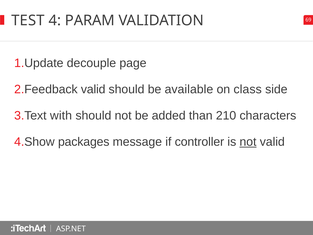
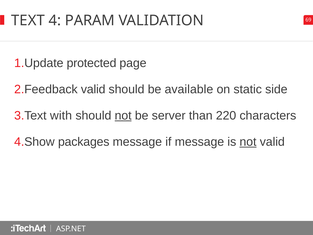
TEST: TEST -> TEXT (28, 20)
decouple: decouple -> protected (92, 63)
class: class -> static (248, 89)
not underline: none -> present (123, 115)
added: added -> server (169, 115)
210: 210 -> 220 (226, 115)
if controller: controller -> message (199, 142)
